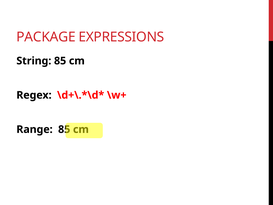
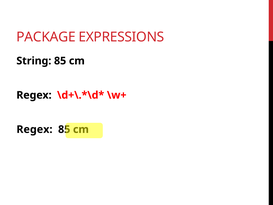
Range: Range -> Regex (34, 129)
